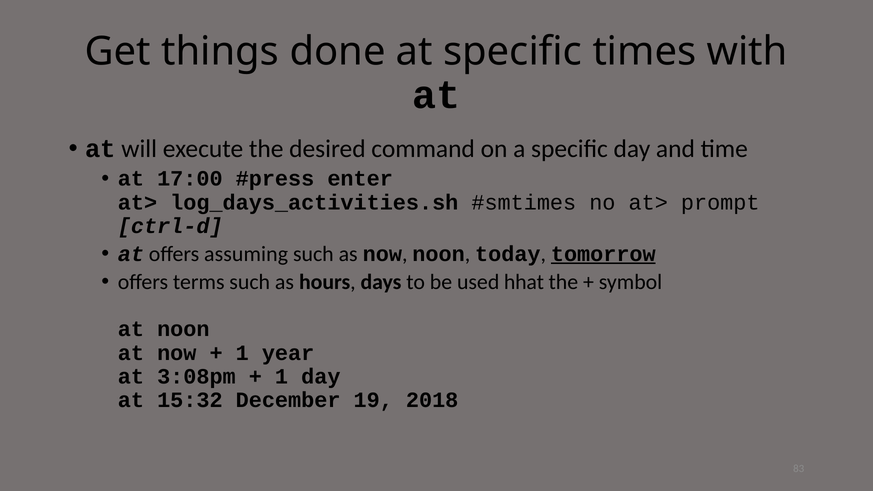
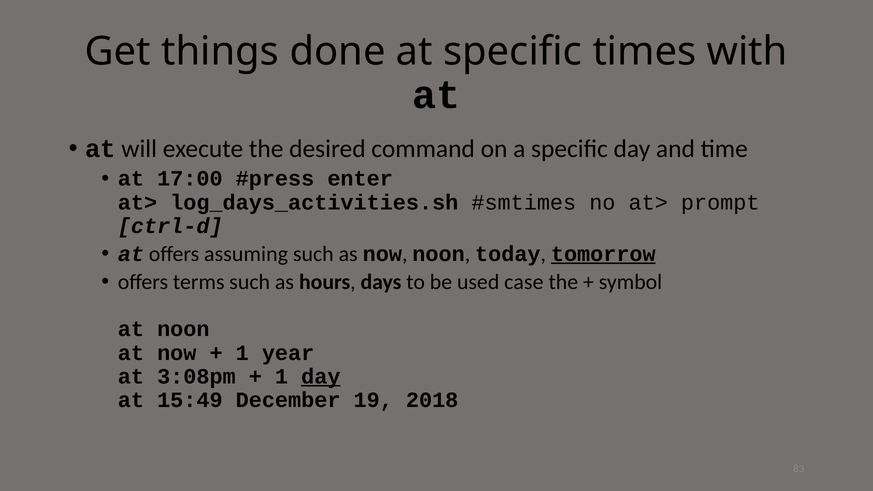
hhat: hhat -> case (524, 282)
day underline: none -> present (321, 376)
15:32: 15:32 -> 15:49 (190, 400)
